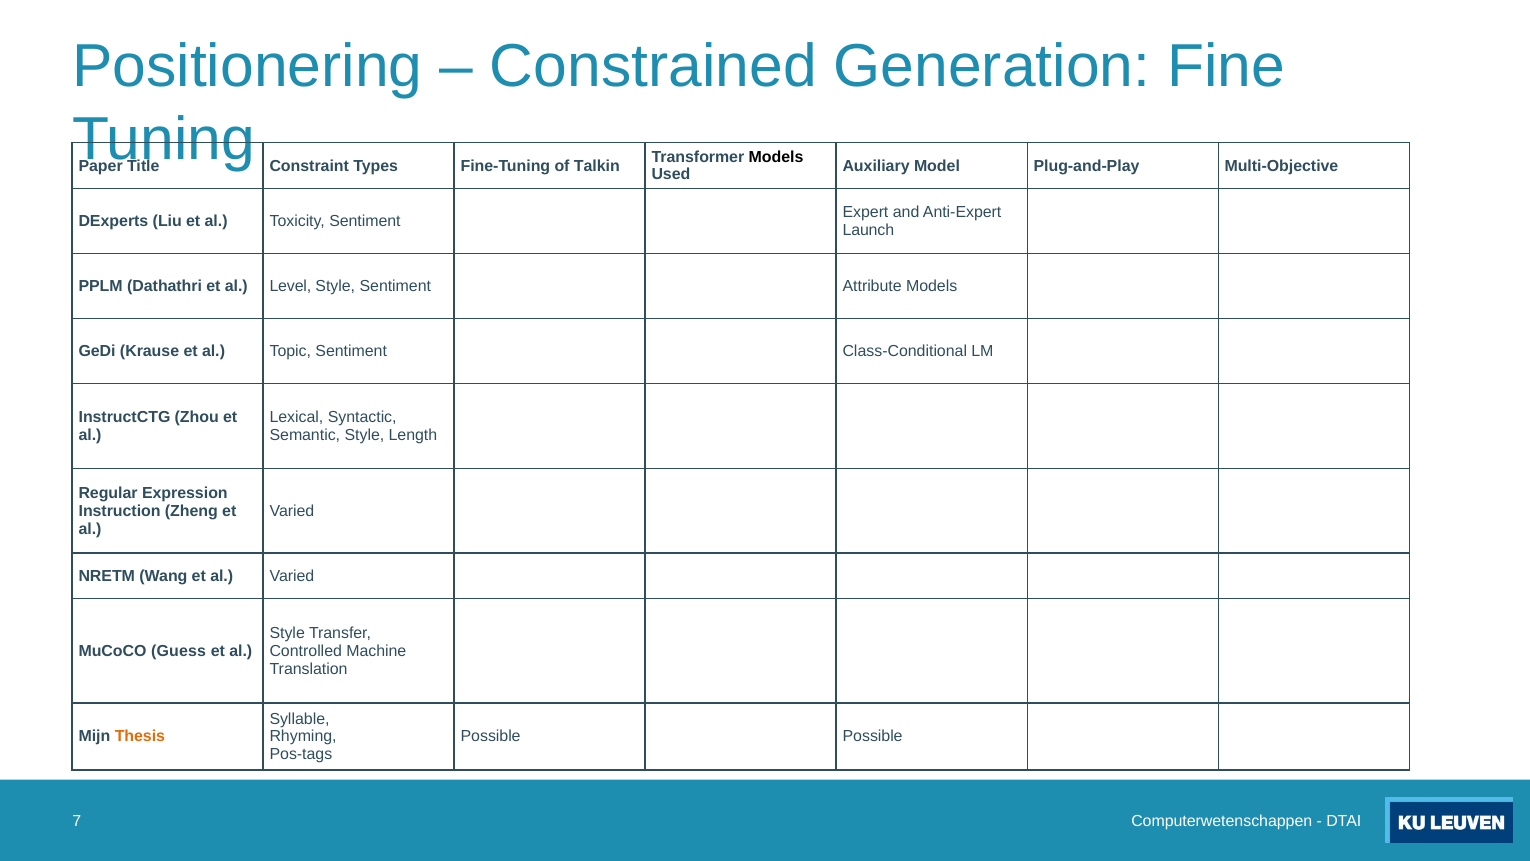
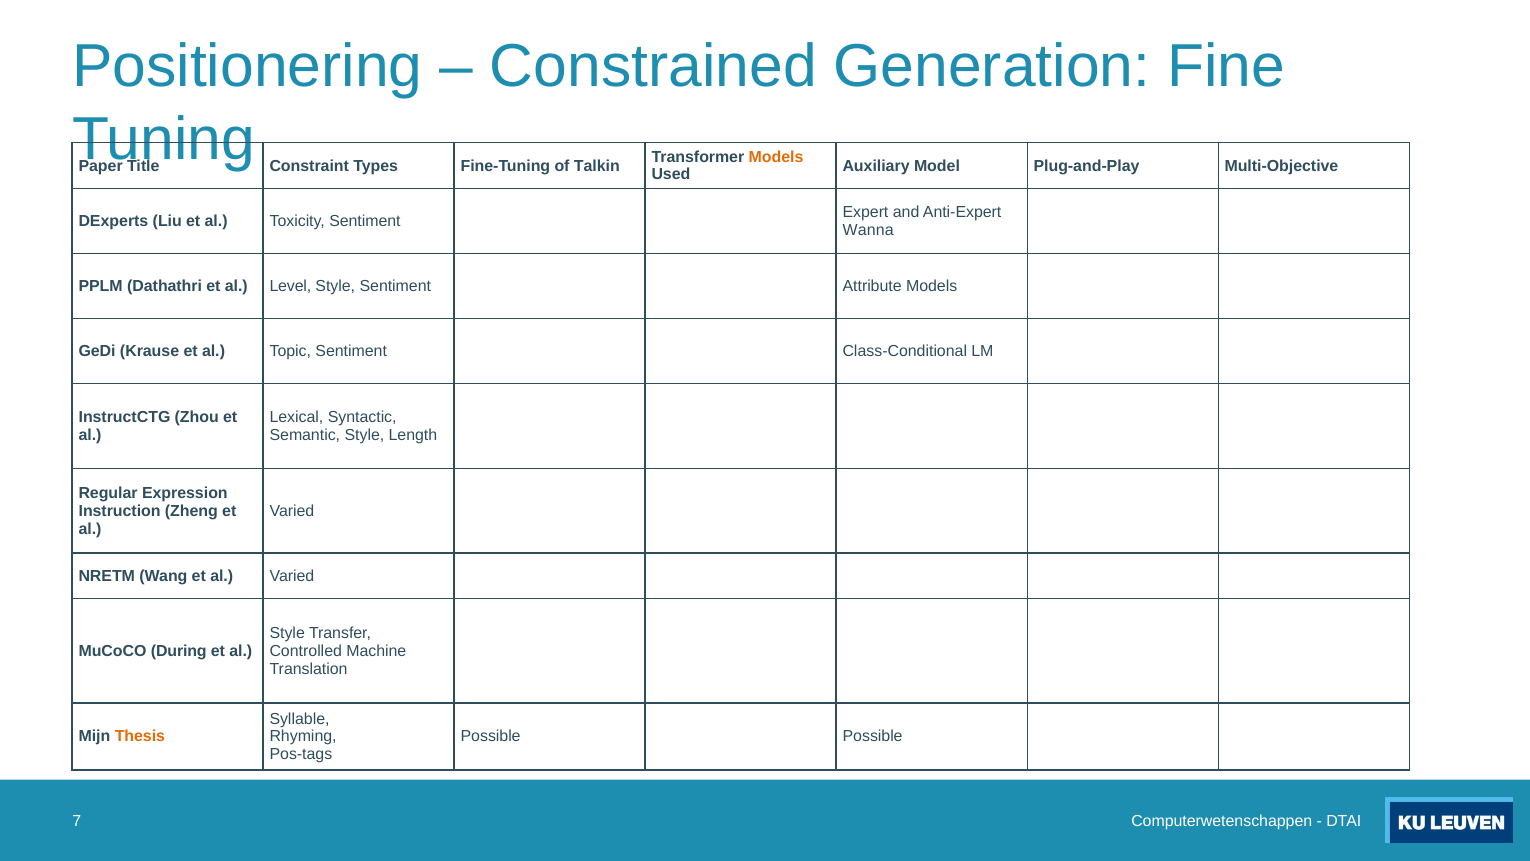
Models colour: black -> orange (776, 157)
Launch: Launch -> Wanna (868, 230)
Guess: Guess -> During (179, 651)
